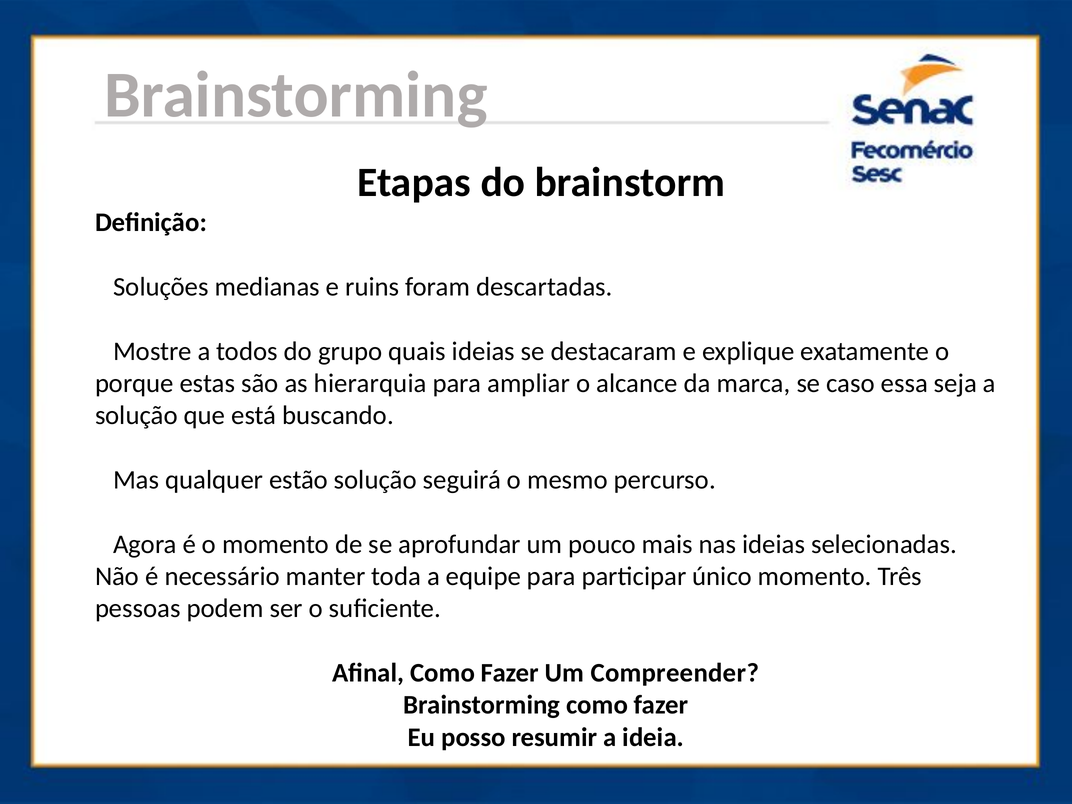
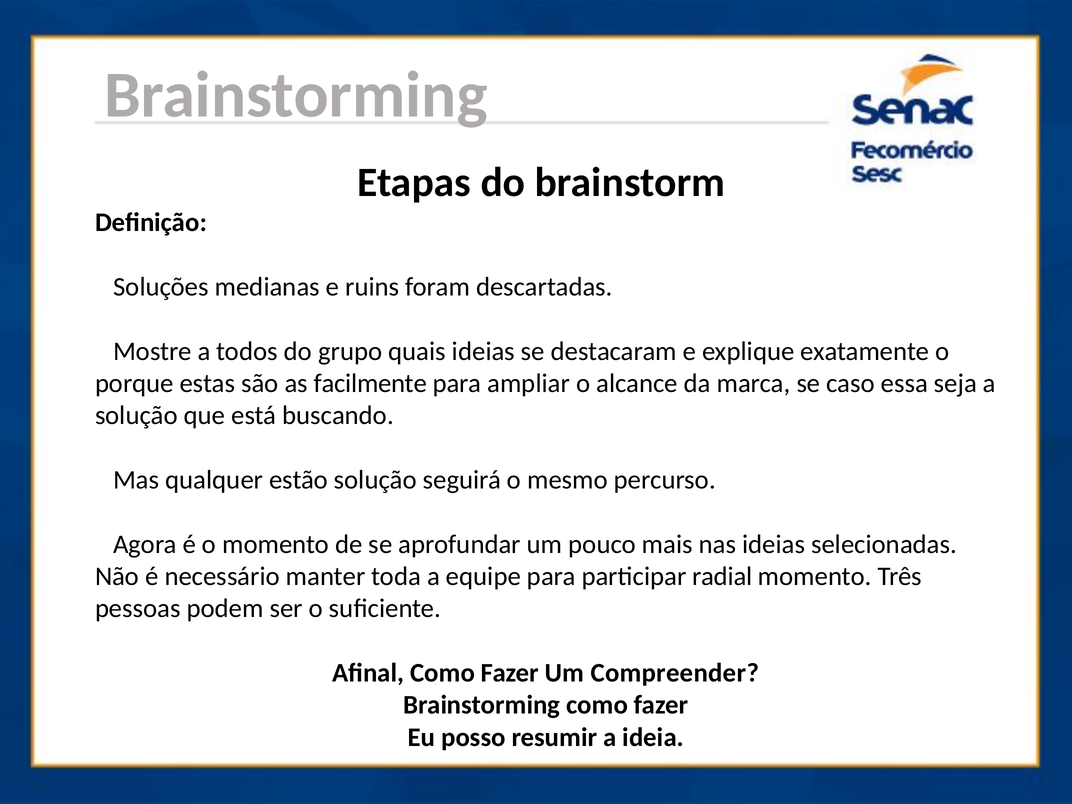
hierarquia: hierarquia -> facilmente (370, 383)
único: único -> radial (722, 576)
